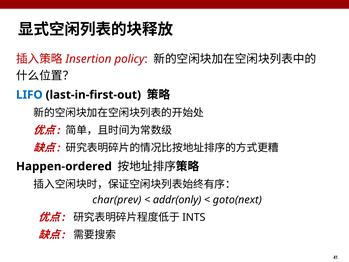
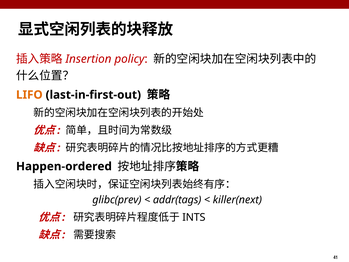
LIFO colour: blue -> orange (29, 95)
char(prev: char(prev -> glibc(prev (117, 200)
addr(only: addr(only -> addr(tags (177, 200)
goto(next: goto(next -> killer(next (237, 200)
